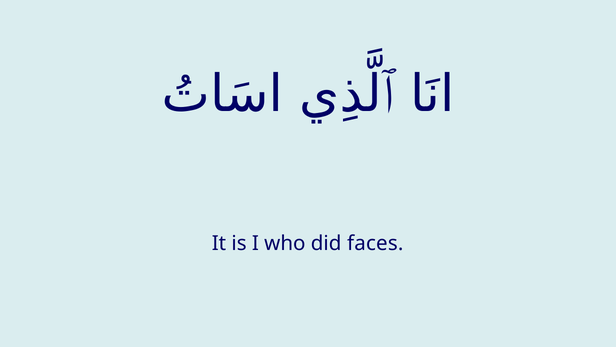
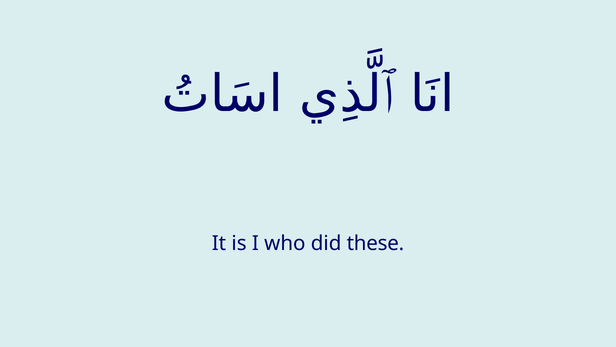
faces: faces -> these (375, 243)
